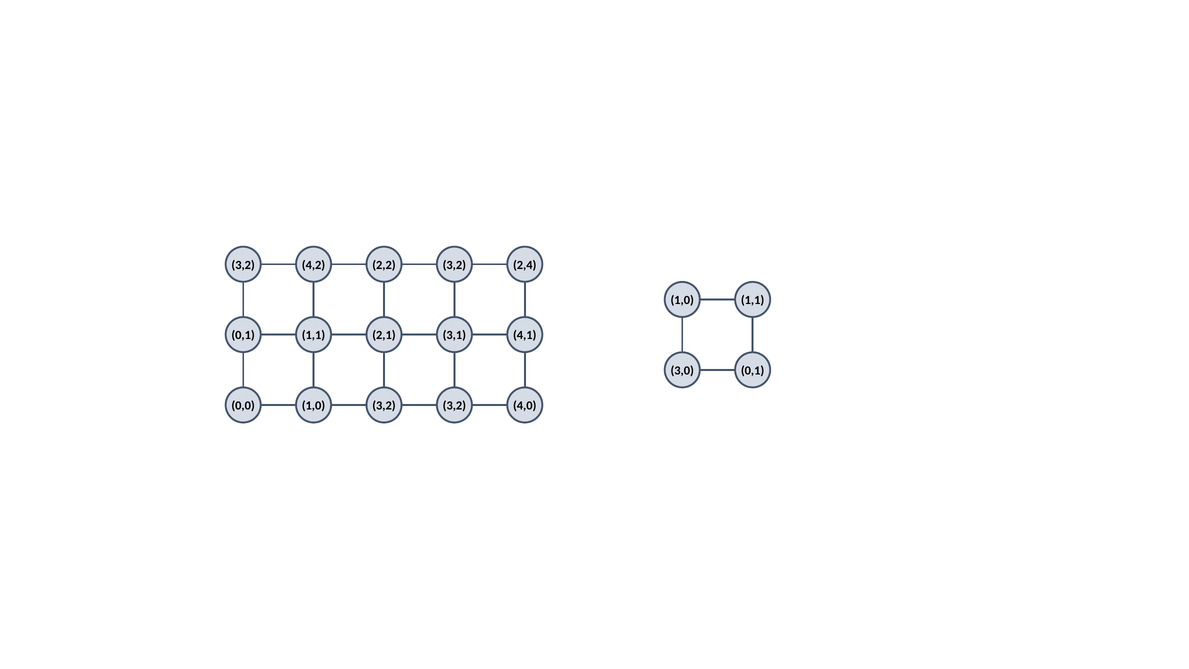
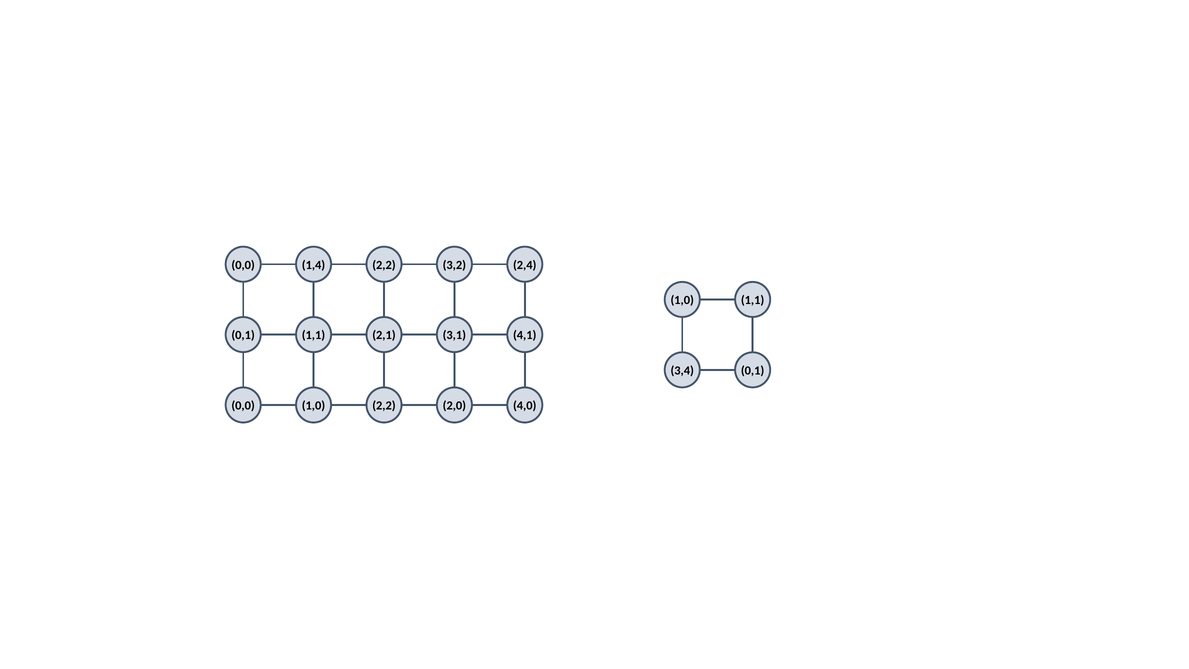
3,2: 3,2 -> 0,0 (243, 265)
4,2: 4,2 -> 1,4 (314, 265)
3,0: 3,0 -> 3,4 (682, 371)
3,2: 3,2 -> 2,2 (384, 406)
3,2: 3,2 -> 2,0 (454, 406)
